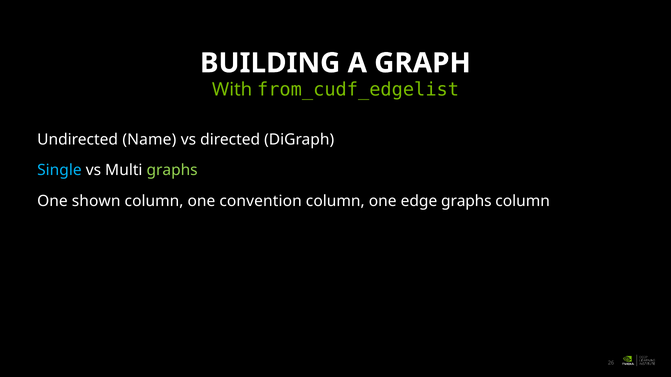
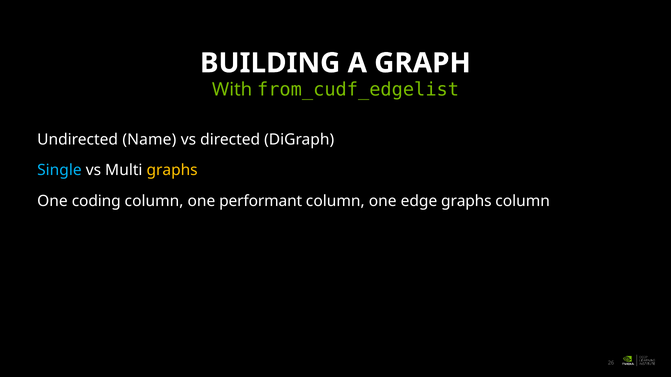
graphs colour: light green -> yellow (172, 170)
shown: shown -> coding (96, 201)
convention: convention -> performant (261, 201)
